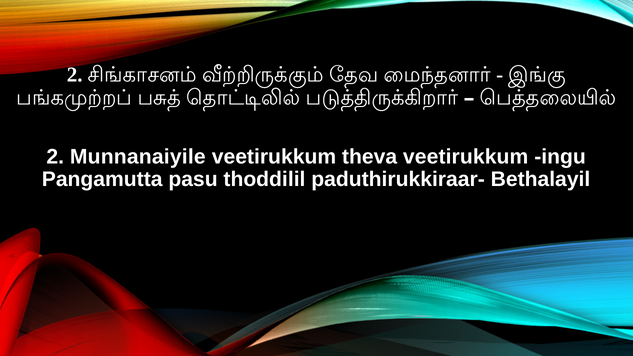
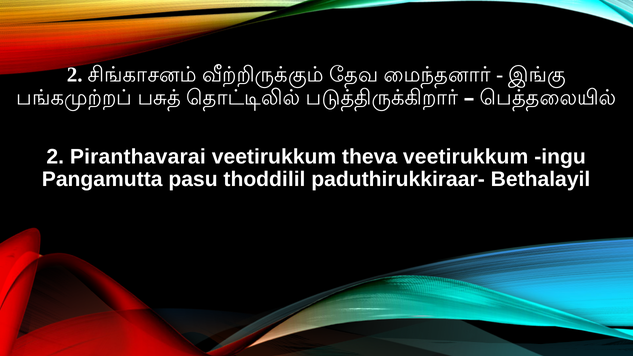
Munnanaiyile: Munnanaiyile -> Piranthavarai (138, 157)
